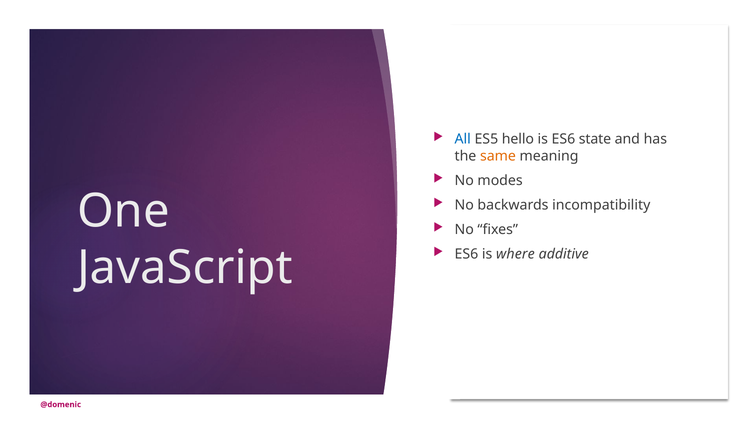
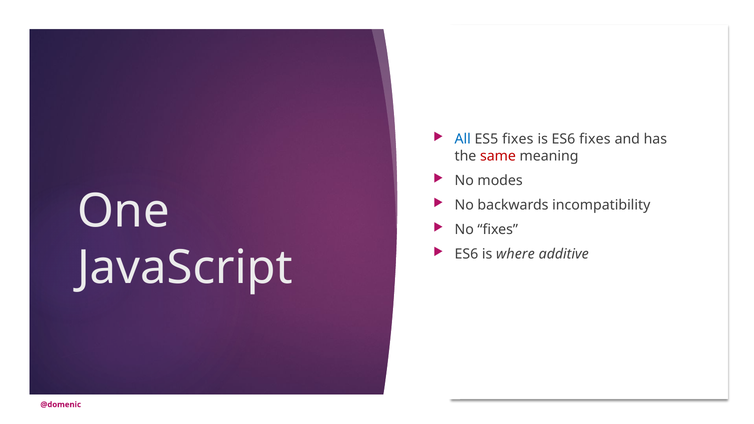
ES5 hello: hello -> fixes (518, 139)
ES6 state: state -> fixes (595, 139)
same colour: orange -> red (498, 156)
